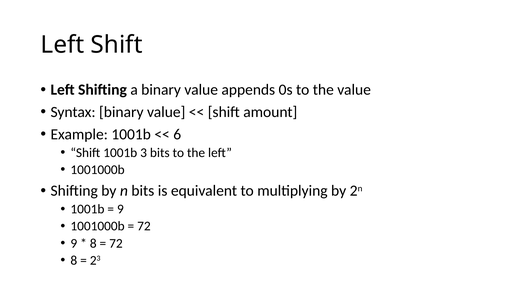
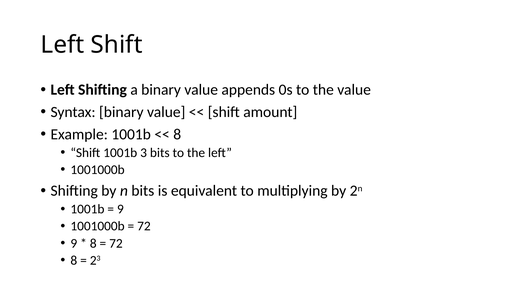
6: 6 -> 8 (177, 134)
